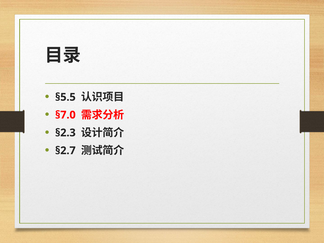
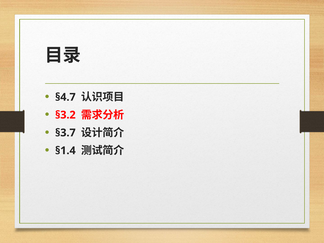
§5.5: §5.5 -> §4.7 (65, 97)
§7.0: §7.0 -> §3.2 (65, 115)
§2.3: §2.3 -> §3.7 (65, 133)
§2.7: §2.7 -> §1.4 (65, 151)
